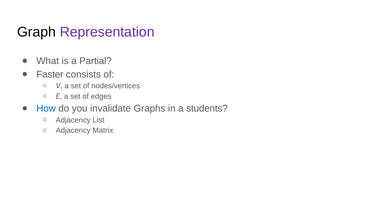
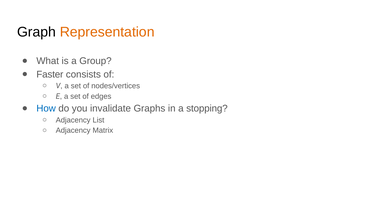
Representation colour: purple -> orange (107, 32)
Partial: Partial -> Group (95, 61)
students: students -> stopping (207, 108)
